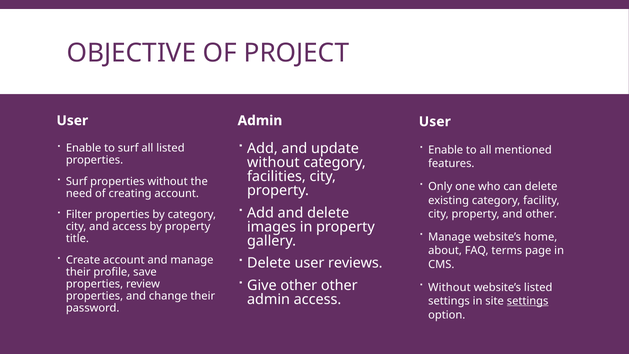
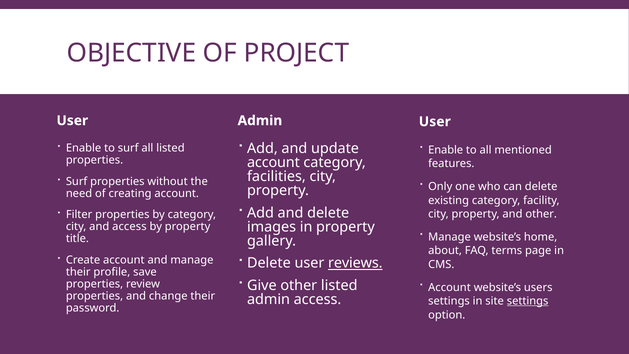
without: without -> account (273, 163)
reviews underline: none -> present (355, 263)
other other: other -> listed (339, 285)
Without: Without -> Account (450, 287)
website’s listed: listed -> users (538, 287)
